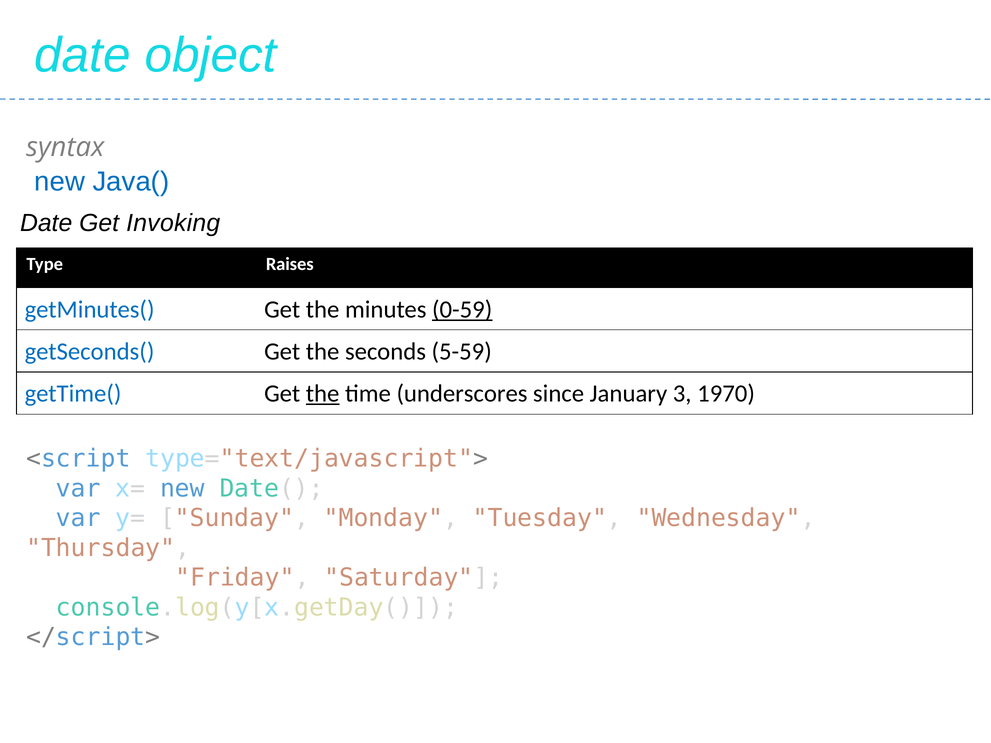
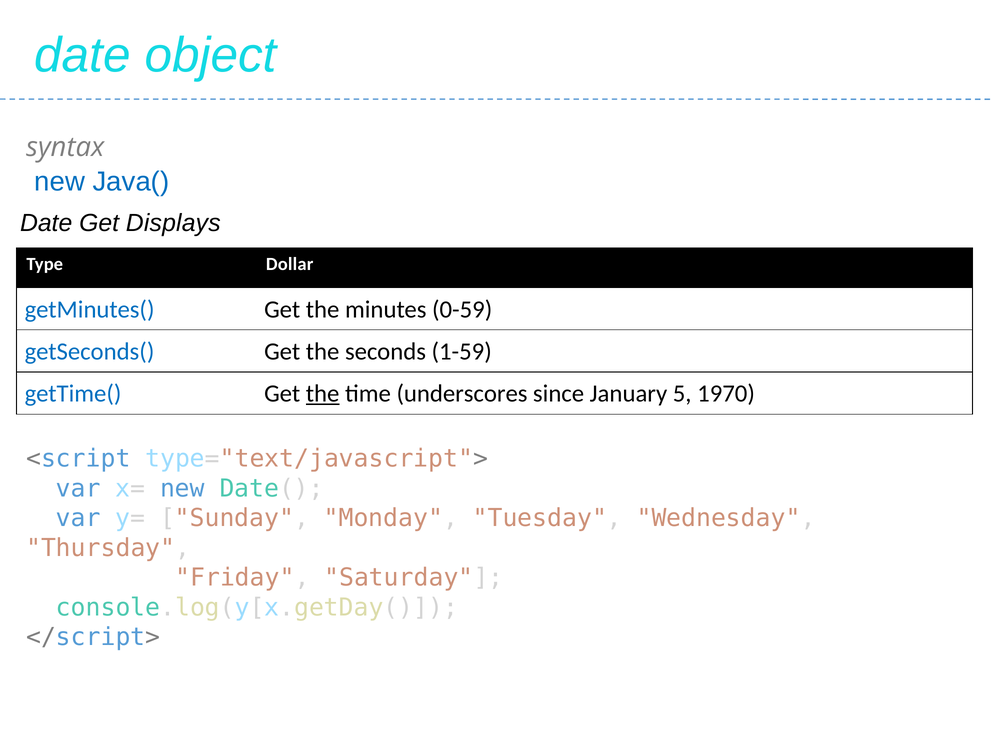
Invoking: Invoking -> Displays (173, 223)
Raises: Raises -> Dollar (290, 264)
0-59 underline: present -> none (462, 309)
5-59: 5-59 -> 1-59 (462, 352)
3: 3 -> 5 (682, 394)
